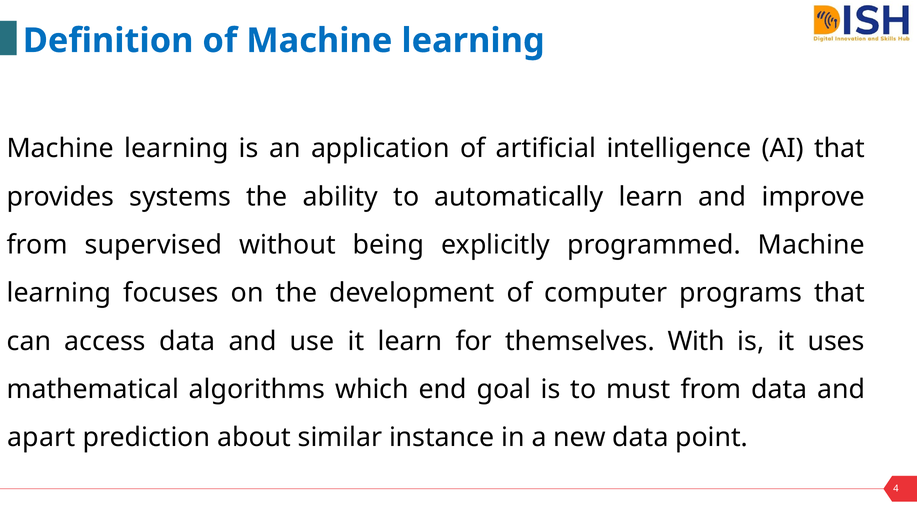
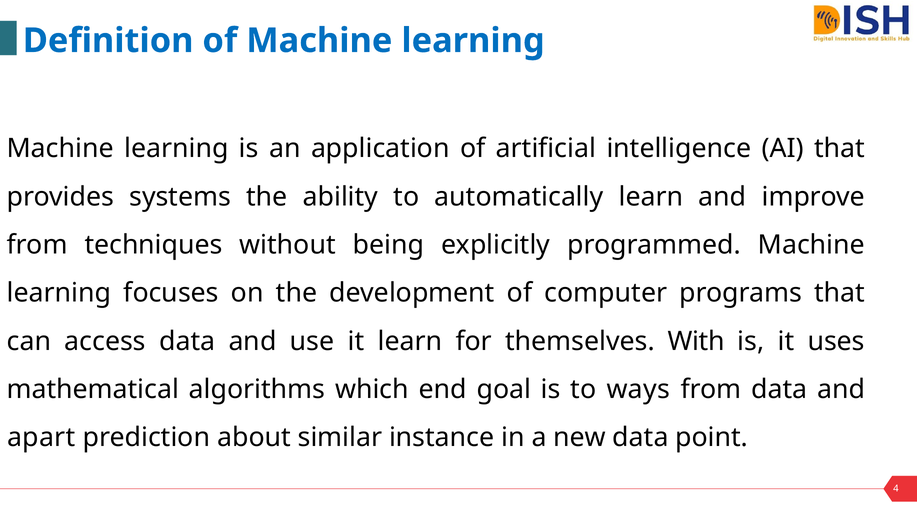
supervised: supervised -> techniques (154, 245)
must: must -> ways (638, 389)
